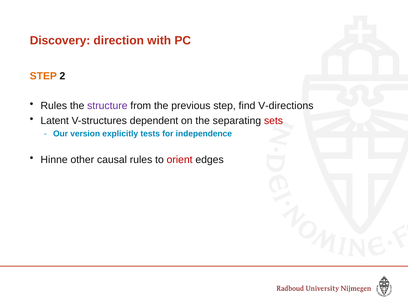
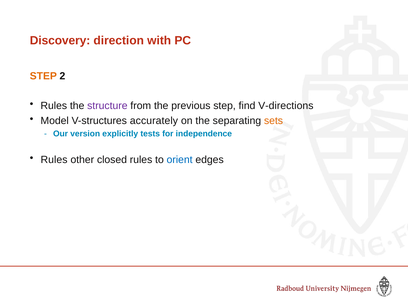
Latent: Latent -> Model (55, 121)
dependent: dependent -> accurately (154, 121)
sets colour: red -> orange (273, 121)
Hinne: Hinne -> Rules (54, 160)
causal: causal -> closed (112, 160)
orient colour: red -> blue (180, 160)
